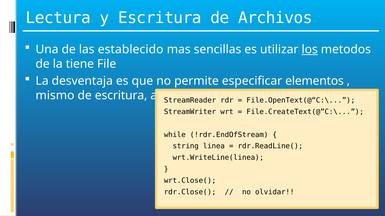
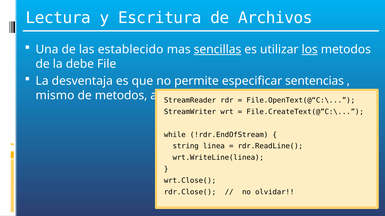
sencillas underline: none -> present (218, 50)
tiene: tiene -> debe (80, 64)
elementos: elementos -> sentencias (315, 81)
de escritura: escritura -> metodos (121, 96)
